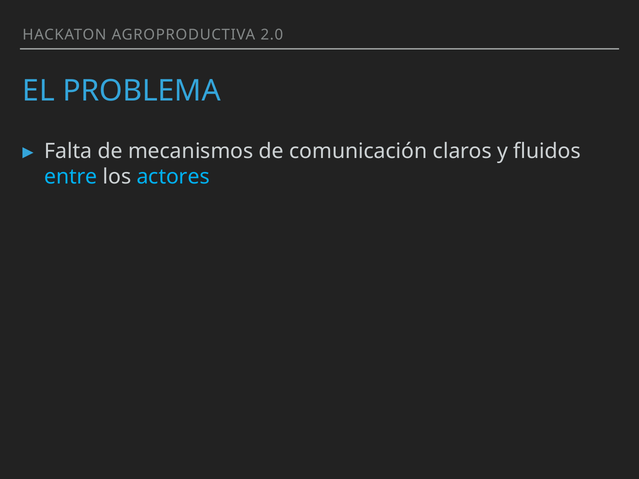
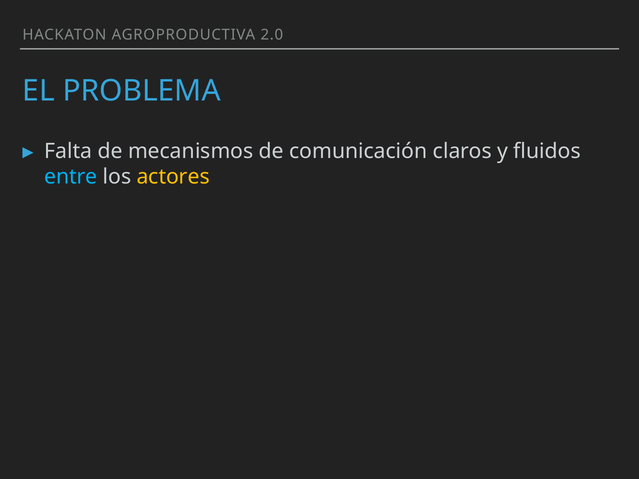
actores colour: light blue -> yellow (173, 177)
